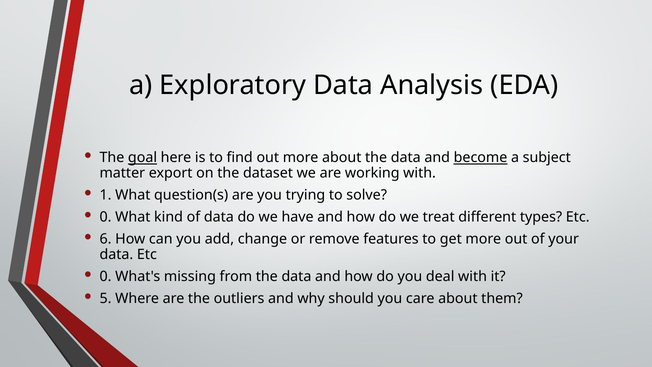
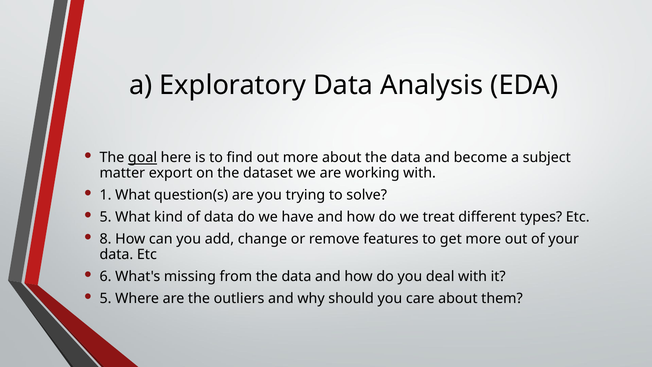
become underline: present -> none (481, 158)
0: 0 -> 5 (106, 217)
6: 6 -> 8 (106, 239)
0: 0 -> 6 (106, 276)
